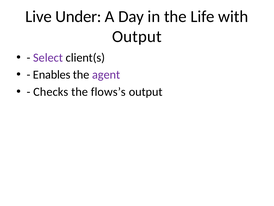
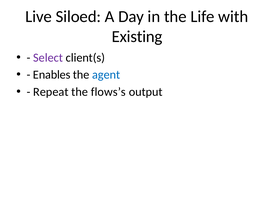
Under: Under -> Siloed (78, 16)
Output: Output -> Existing (137, 37)
agent colour: purple -> blue (106, 75)
Checks: Checks -> Repeat (51, 92)
